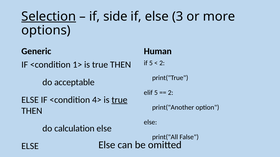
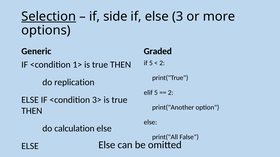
Human: Human -> Graded (158, 51)
acceptable: acceptable -> replication (74, 82)
4>: 4> -> 3> (97, 100)
true underline: present -> none (119, 100)
